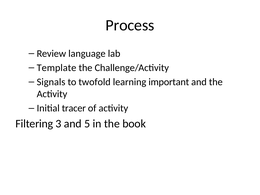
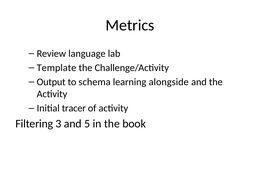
Process: Process -> Metrics (130, 25)
Signals: Signals -> Output (51, 82)
twofold: twofold -> schema (95, 82)
important: important -> alongside (169, 82)
